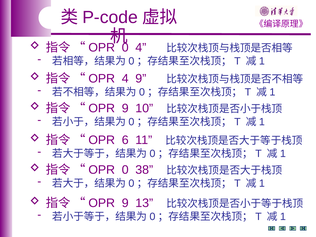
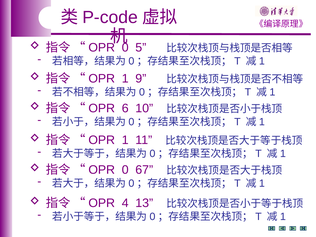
4: 4 -> 5 (141, 47)
4: 4 -> 1 (125, 79)
9: 9 -> 6 (125, 108)
6: 6 -> 1 (125, 140)
38: 38 -> 67 (144, 170)
9: 9 -> 4 (125, 203)
